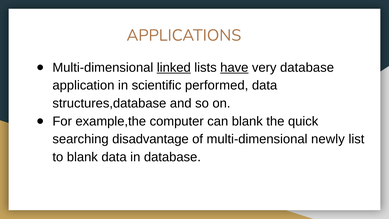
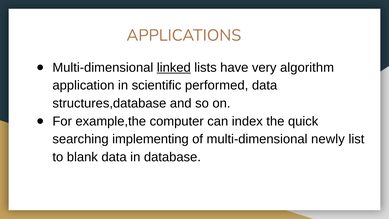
have underline: present -> none (234, 67)
very database: database -> algorithm (307, 67)
can blank: blank -> index (247, 121)
disadvantage: disadvantage -> implementing (150, 139)
